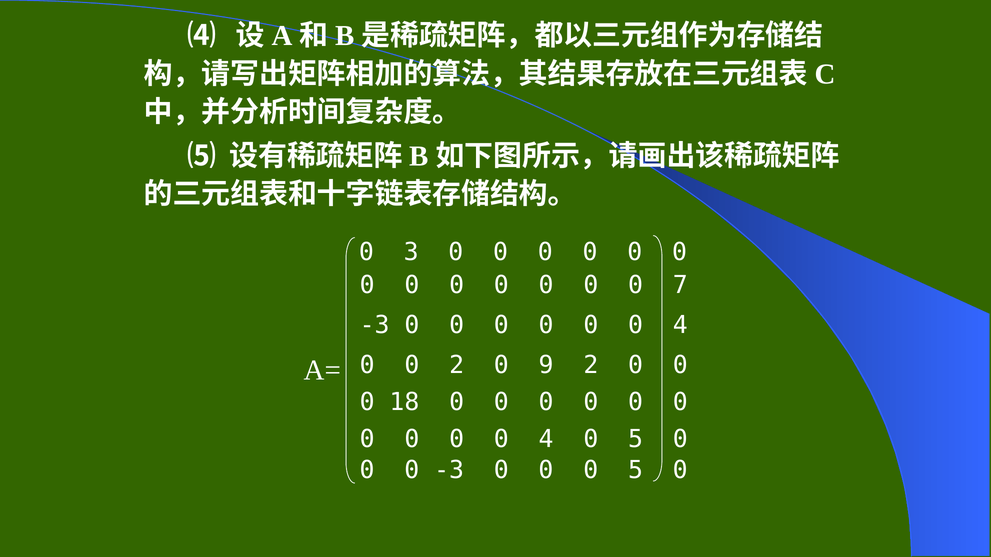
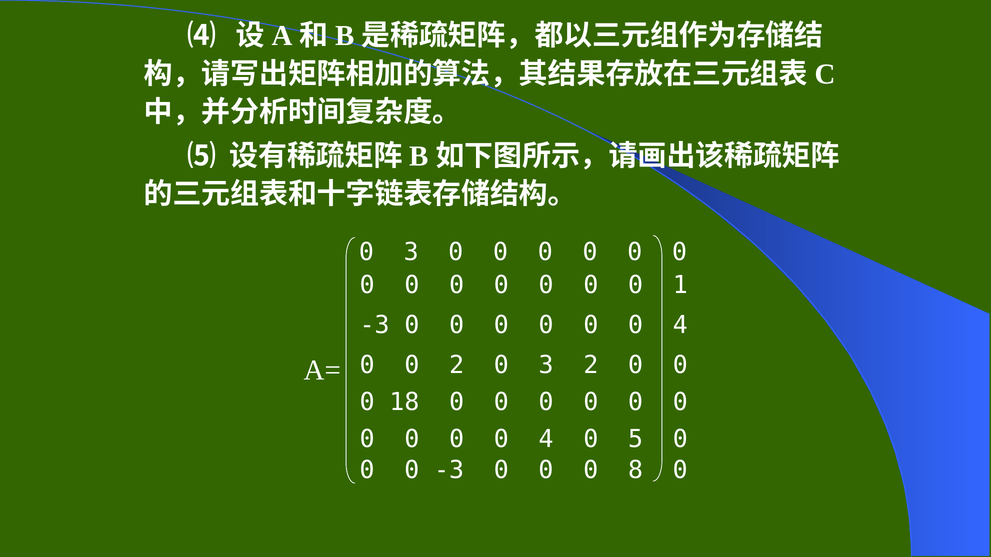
7: 7 -> 1 (680, 286)
2 0 9: 9 -> 3 (546, 365)
0 0 5: 5 -> 8 (635, 471)
